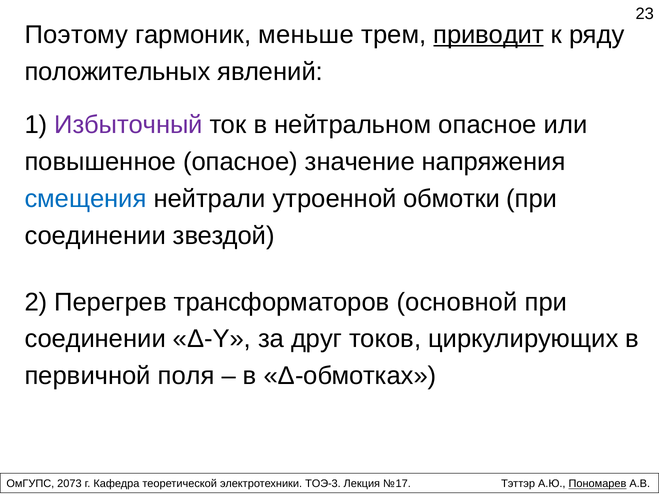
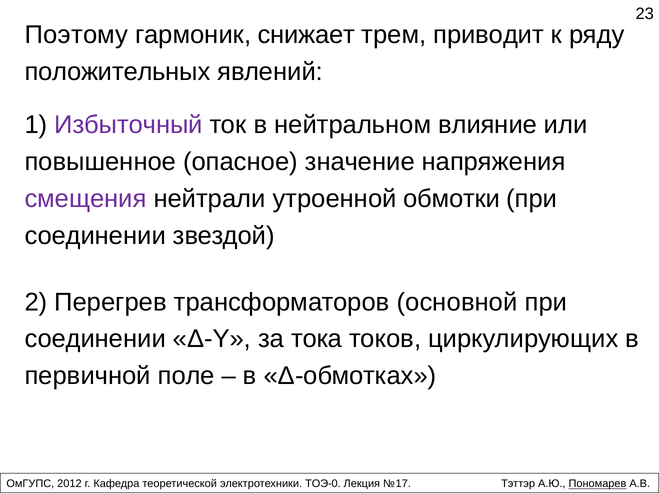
меньше: меньше -> снижает (306, 35)
приводит underline: present -> none (489, 35)
нейтральном опасное: опасное -> влияние (488, 125)
смещения colour: blue -> purple (86, 199)
друг: друг -> тока (317, 339)
поля: поля -> поле (186, 376)
2073: 2073 -> 2012 (69, 484)
ТОЭ-3: ТОЭ-3 -> ТОЭ-0 (323, 484)
